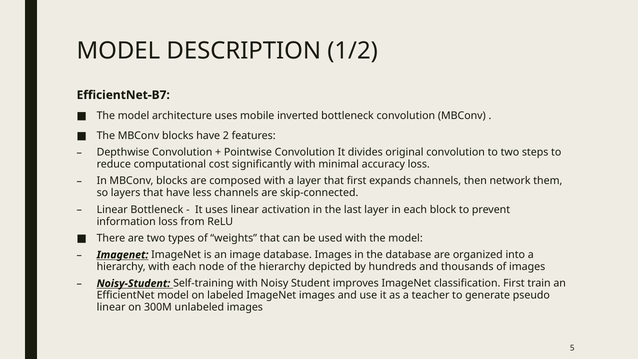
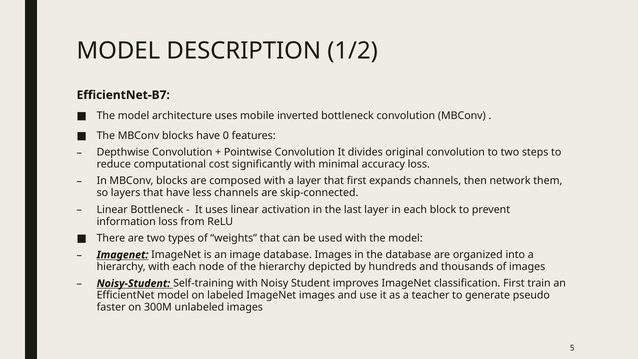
2: 2 -> 0 (226, 136)
linear: linear -> faster (111, 307)
